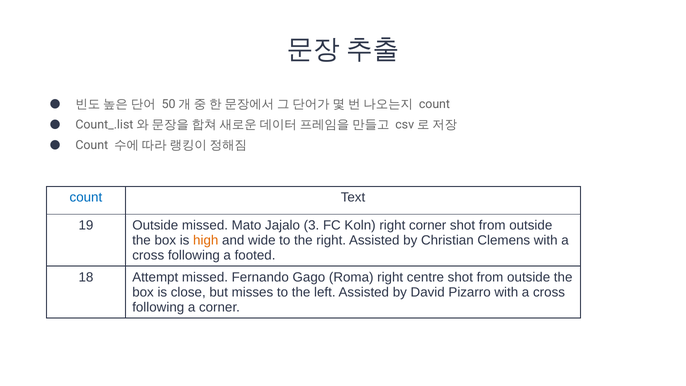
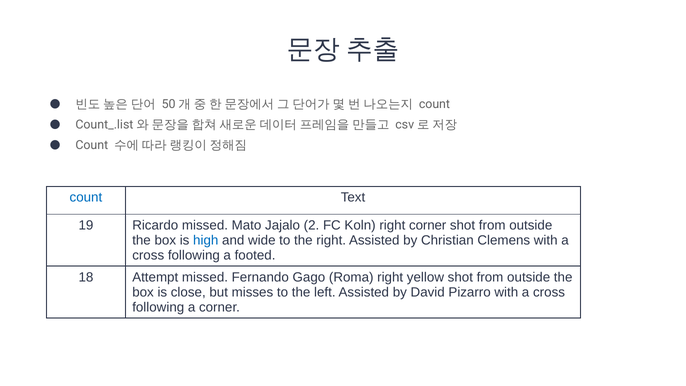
19 Outside: Outside -> Ricardo (155, 225)
3: 3 -> 2 (312, 225)
high colour: orange -> blue (206, 240)
centre: centre -> yellow (425, 277)
